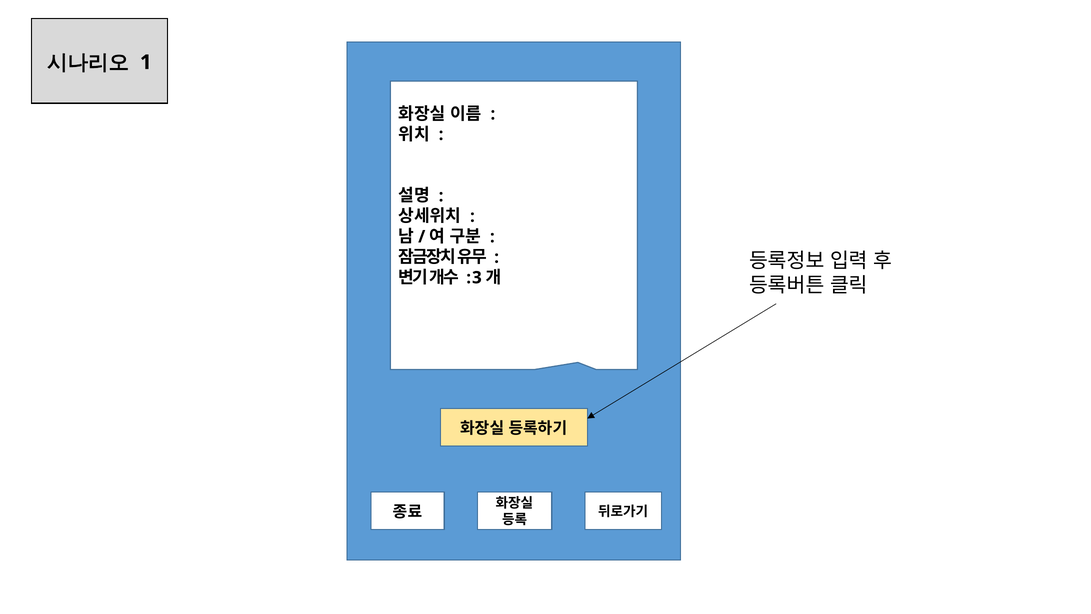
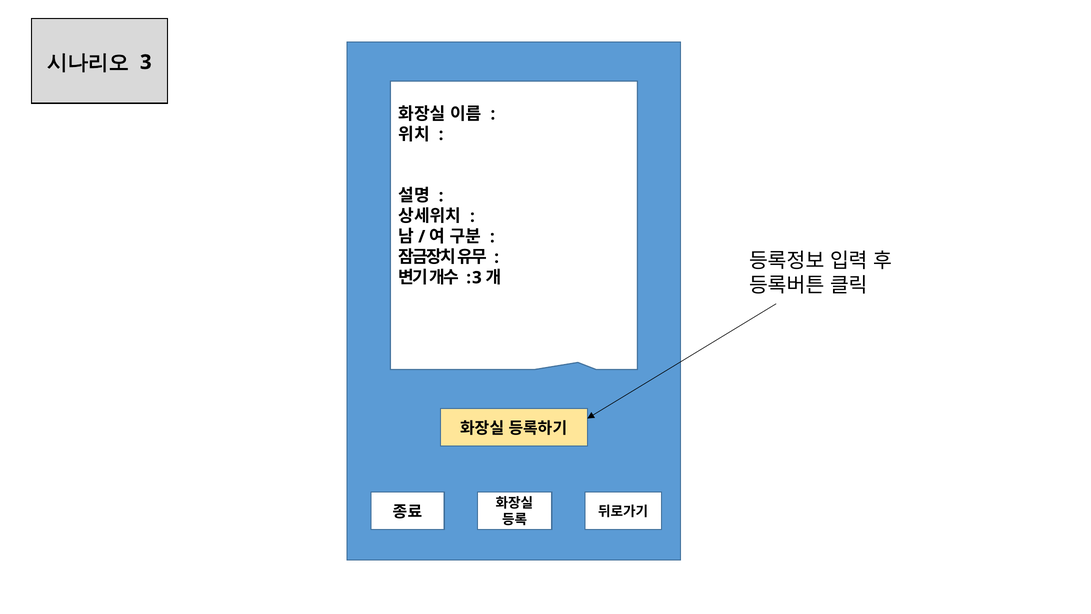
1: 1 -> 3 (146, 62)
